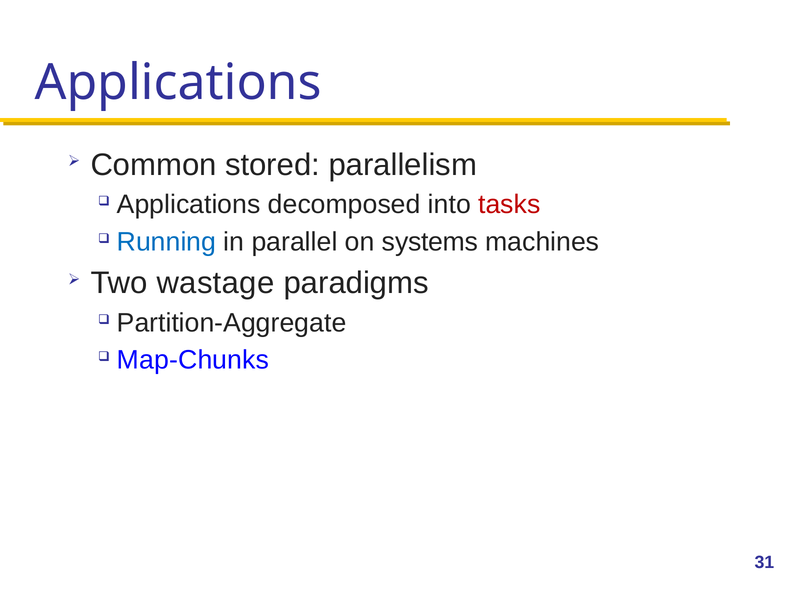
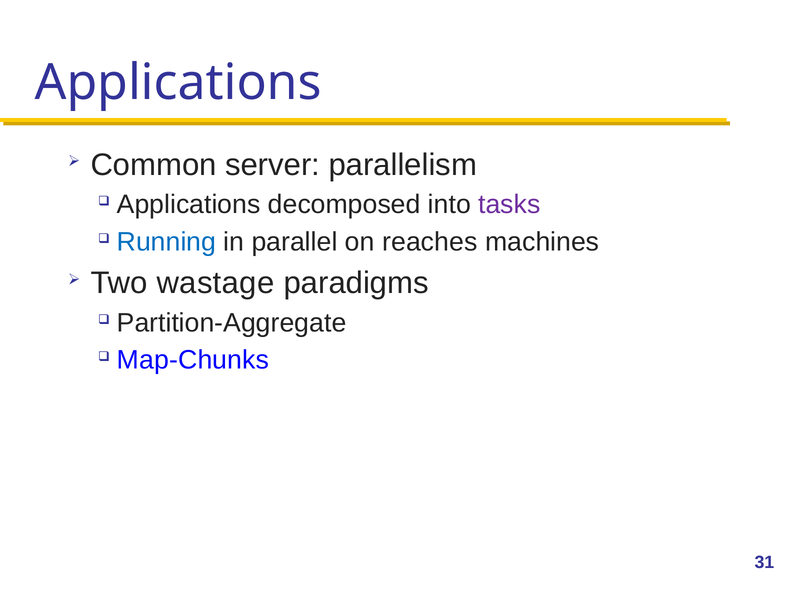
stored: stored -> server (273, 165)
tasks colour: red -> purple (509, 205)
systems: systems -> reaches (430, 242)
